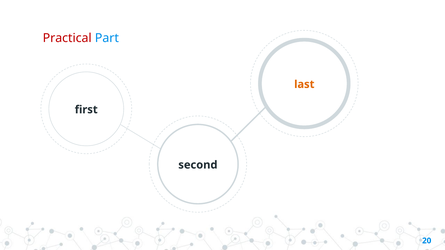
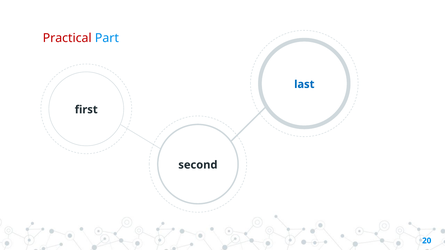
last colour: orange -> blue (304, 84)
